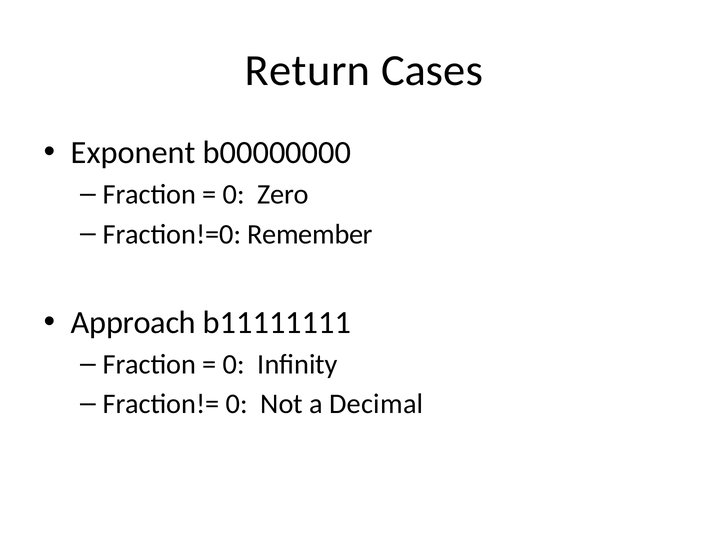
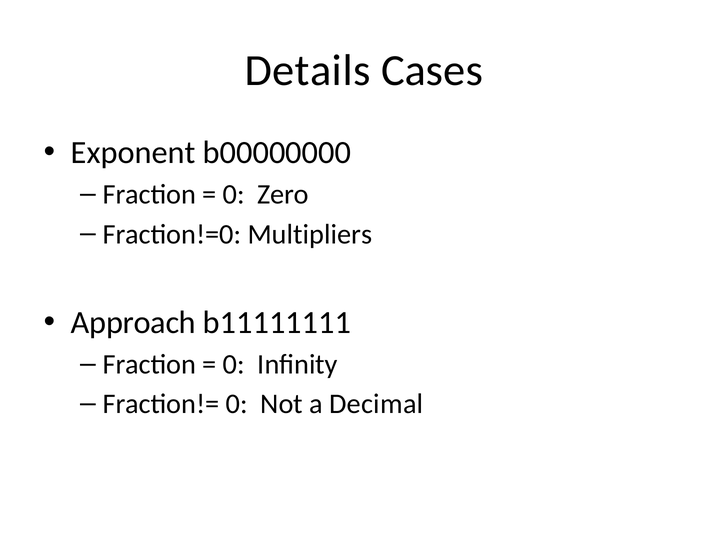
Return: Return -> Details (308, 70)
Remember: Remember -> Multipliers (310, 234)
